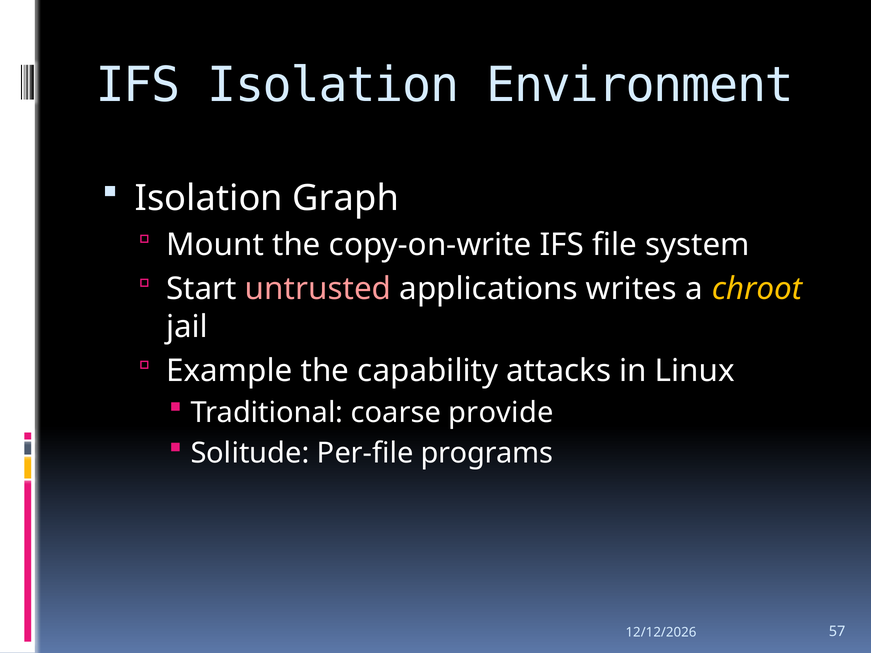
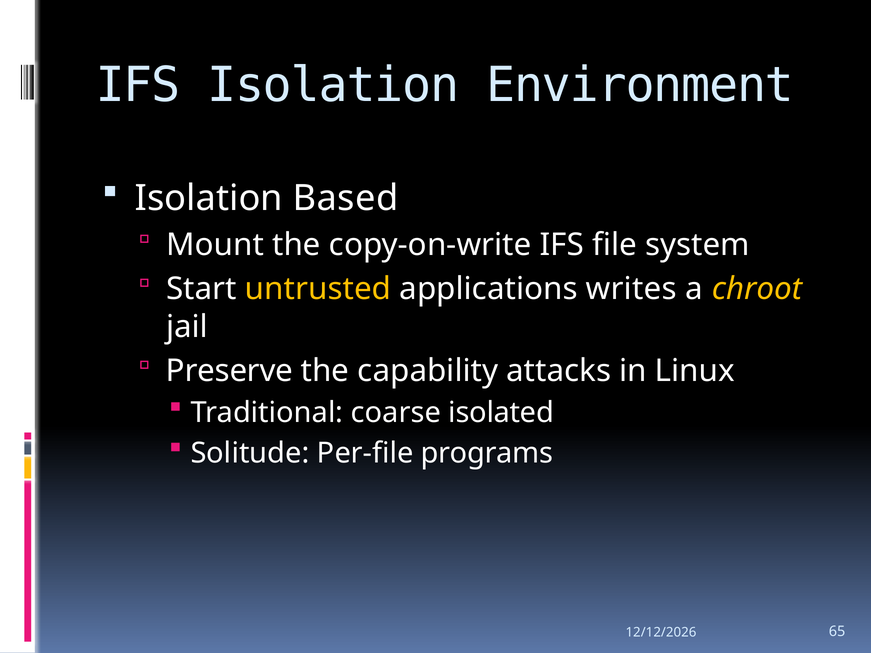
Graph: Graph -> Based (346, 198)
untrusted colour: pink -> yellow (318, 289)
Example: Example -> Preserve (229, 371)
provide: provide -> isolated (501, 413)
57: 57 -> 65 (837, 632)
